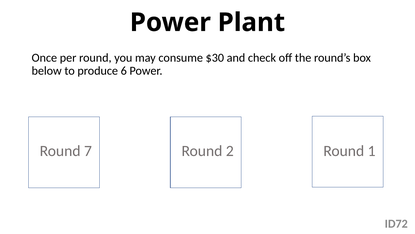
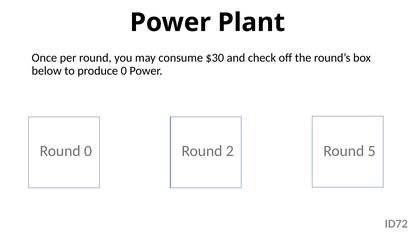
produce 6: 6 -> 0 (124, 71)
Round 7: 7 -> 0 (88, 151)
1: 1 -> 5 (372, 151)
